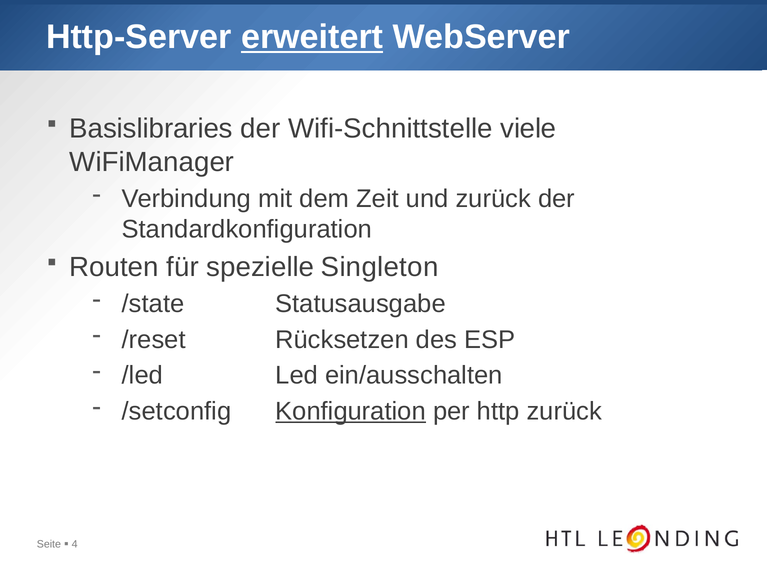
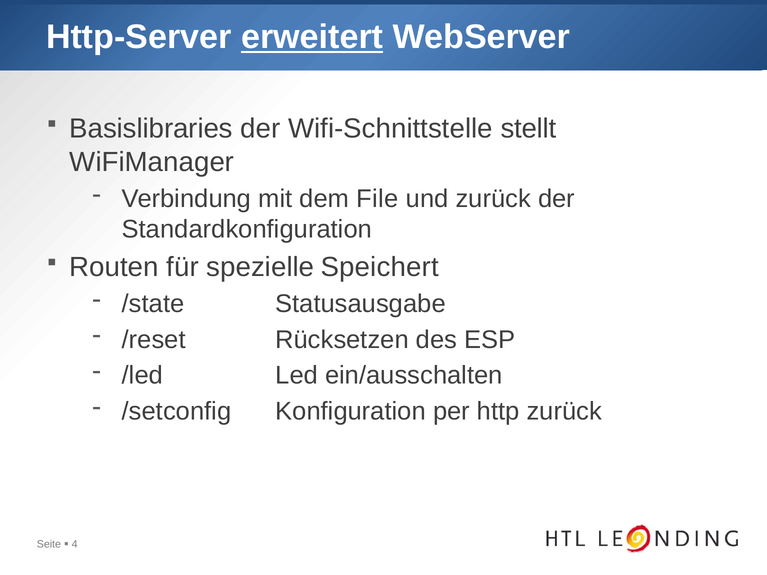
viele: viele -> stellt (528, 129)
Zeit: Zeit -> File (377, 199)
Singleton: Singleton -> Speichert (380, 267)
Konfiguration underline: present -> none (351, 411)
